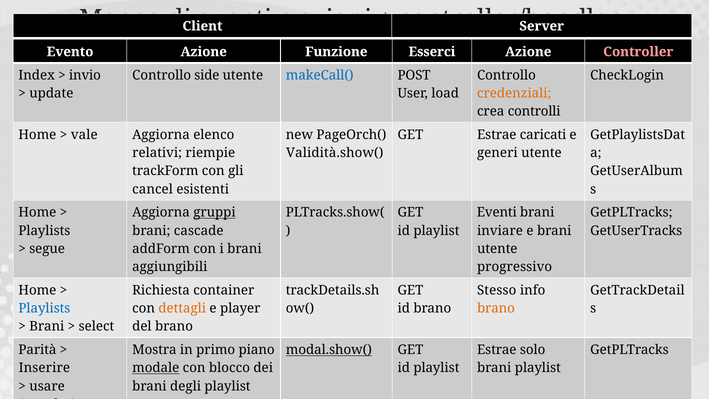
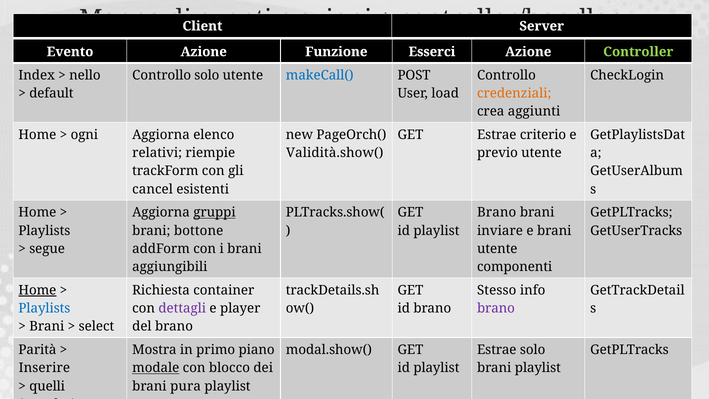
Controller colour: pink -> light green (638, 52)
invio: invio -> nello (85, 75)
Controllo side: side -> solo (207, 75)
update: update -> default (51, 93)
controlli: controlli -> aggiunti (534, 111)
vale: vale -> ogni (84, 135)
caricati: caricati -> criterio (543, 135)
generi: generi -> previo (497, 153)
Eventi: Eventi -> Brano (497, 212)
cascade: cascade -> bottone (199, 231)
progressivo: progressivo -> componenti (515, 267)
Home underline: none -> present (37, 290)
dettagli colour: orange -> purple (182, 308)
brano colour: orange -> purple (496, 308)
modal.show( underline: present -> none (329, 350)
usare: usare -> quelli (47, 386)
degli: degli -> pura (186, 386)
